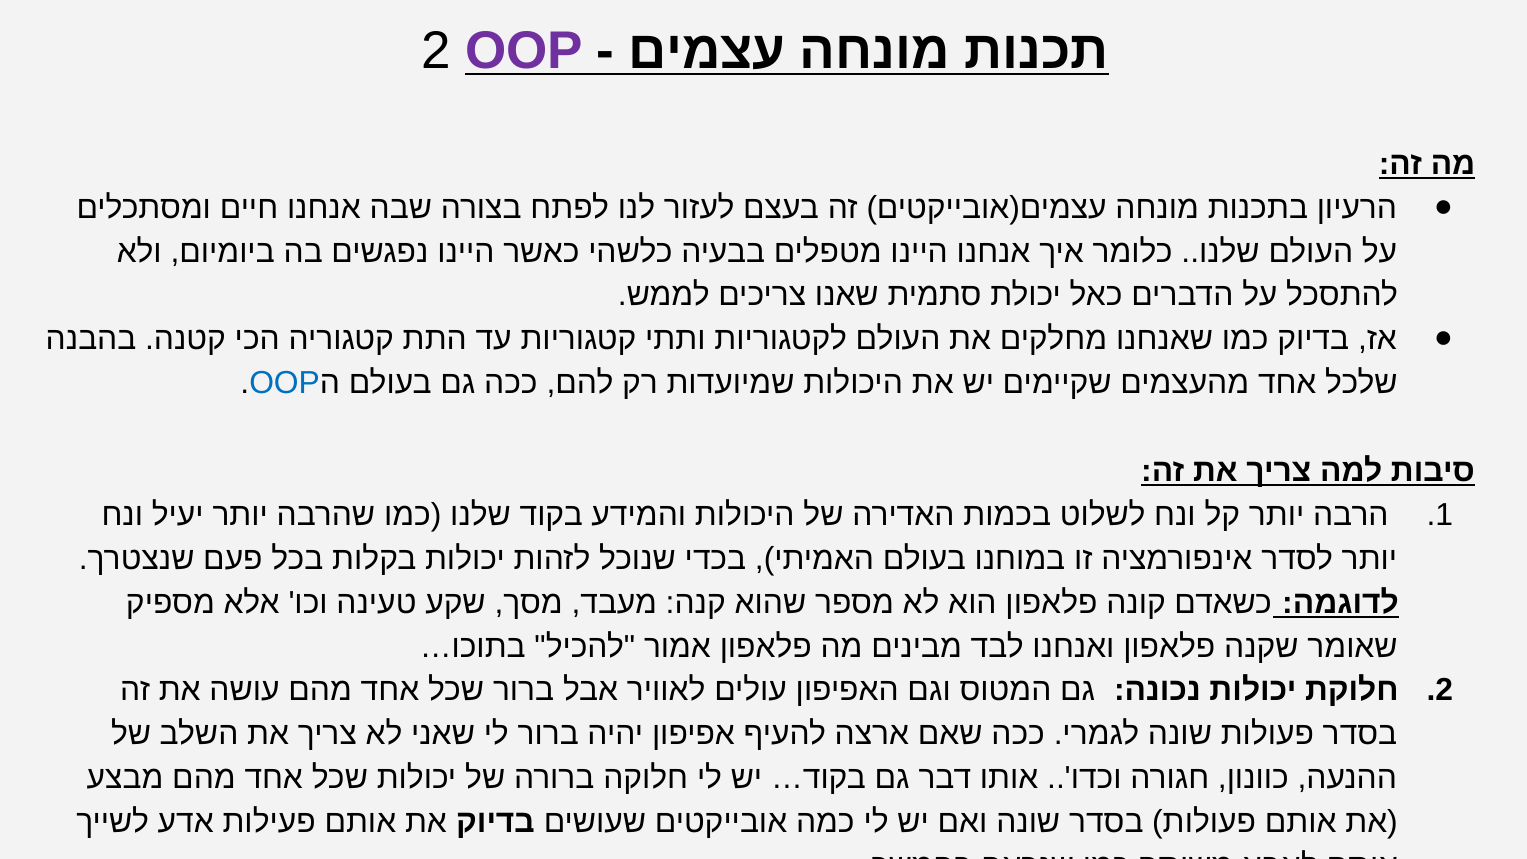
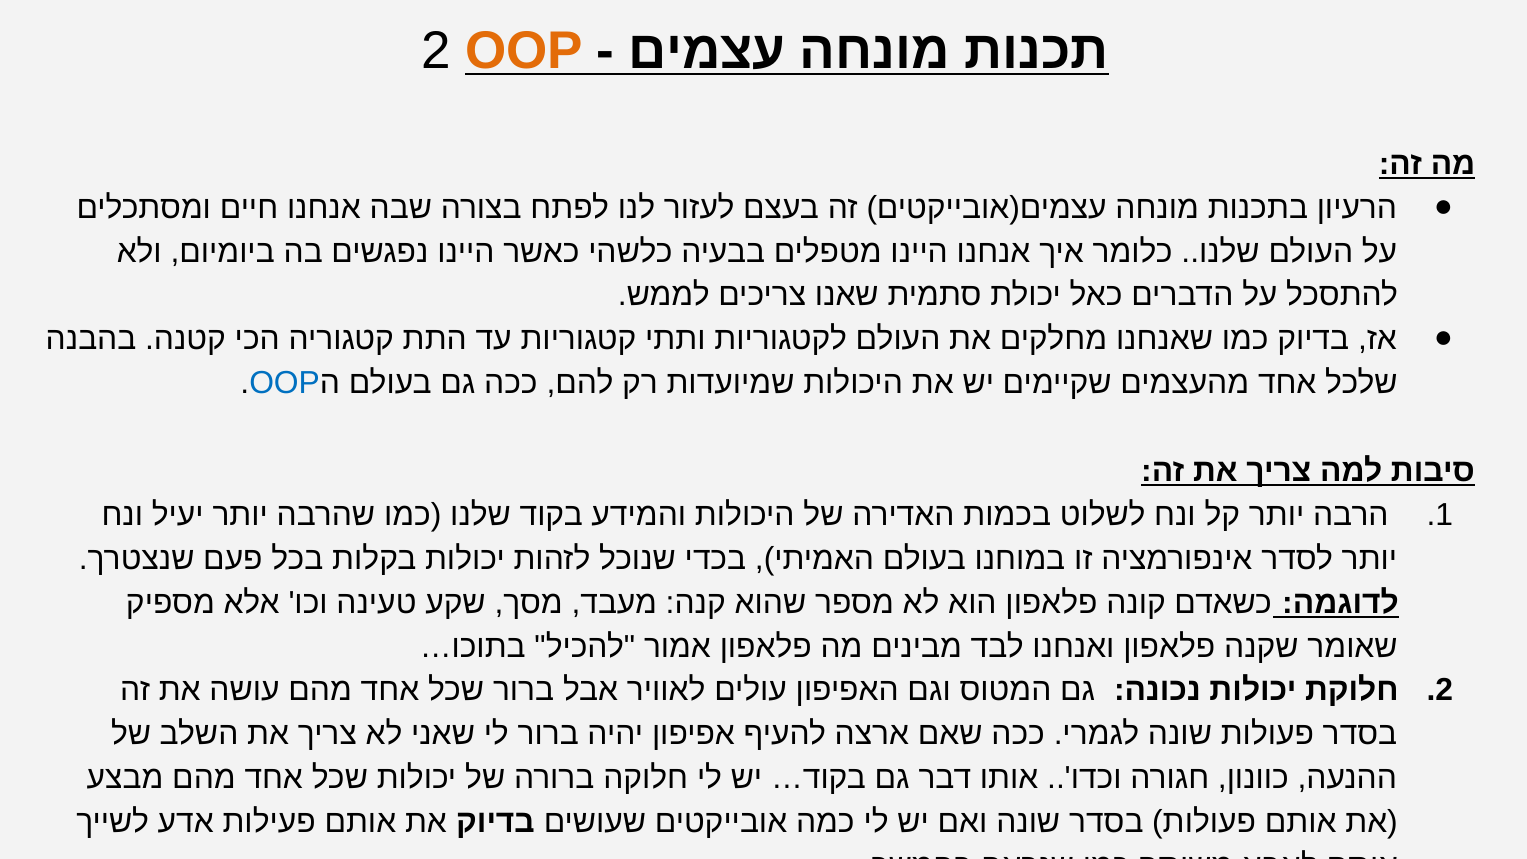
OOP colour: purple -> orange (524, 51)
